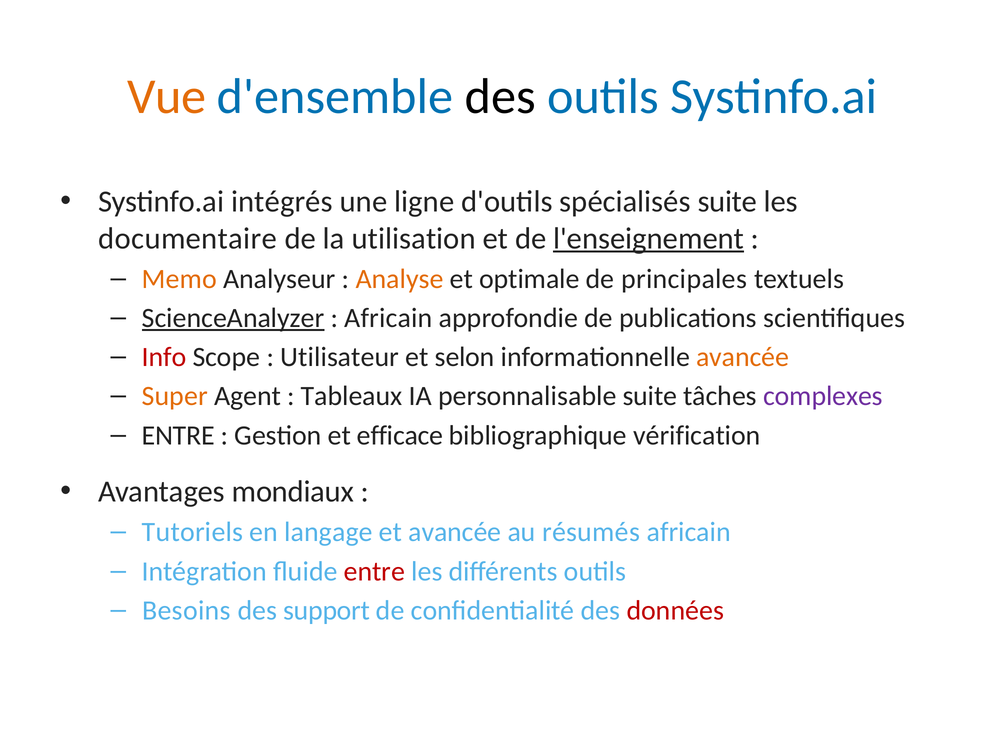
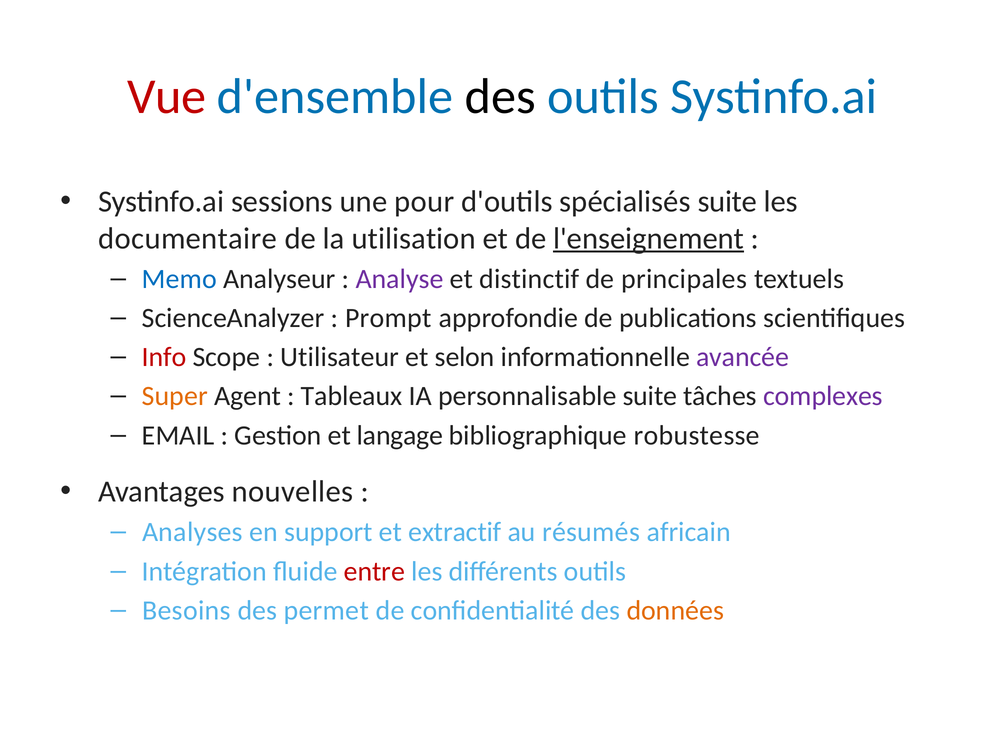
Vue colour: orange -> red (167, 96)
intégrés: intégrés -> sessions (282, 201)
ligne: ligne -> pour (424, 201)
Memo colour: orange -> blue (179, 279)
Analyse colour: orange -> purple (400, 279)
optimale: optimale -> distinctif (529, 279)
ScienceAnalyzer underline: present -> none (233, 318)
Africain: Africain -> Prompt (388, 318)
avancée colour: orange -> purple (743, 357)
ENTRE: ENTRE -> EMAIL (178, 435)
efficace: efficace -> langage (400, 435)
vérification: vérification -> robustesse (697, 435)
mondiaux: mondiaux -> nouvelles (293, 492)
Tutoriels: Tutoriels -> Analyses (192, 532)
langage: langage -> support (329, 532)
et avancée: avancée -> extractif (455, 532)
support: support -> permet (326, 610)
données colour: red -> orange (675, 610)
